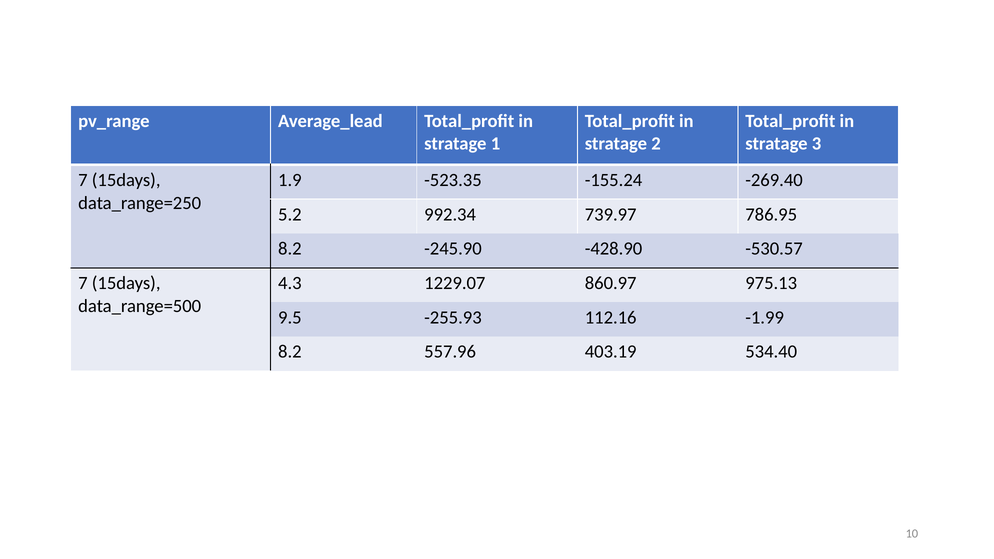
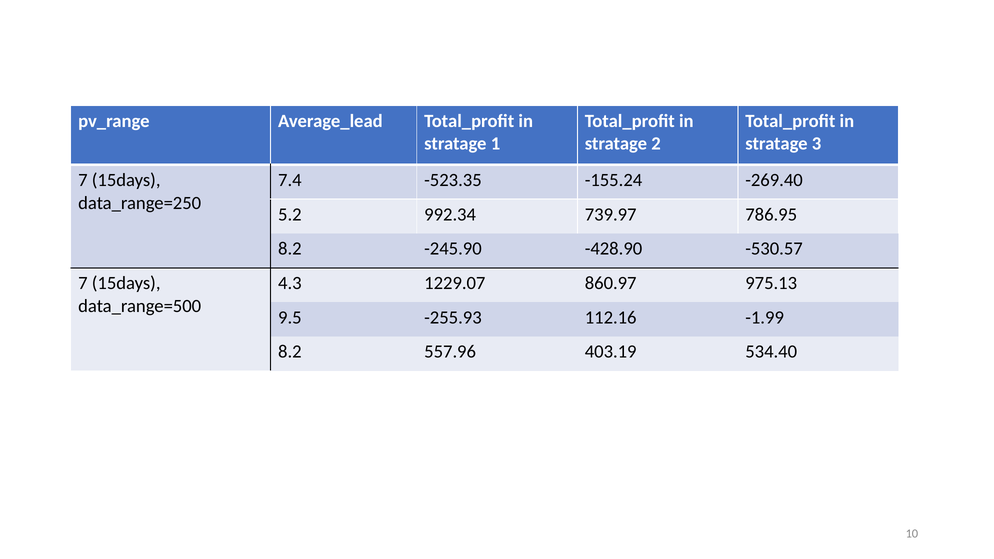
1.9: 1.9 -> 7.4 (290, 180)
